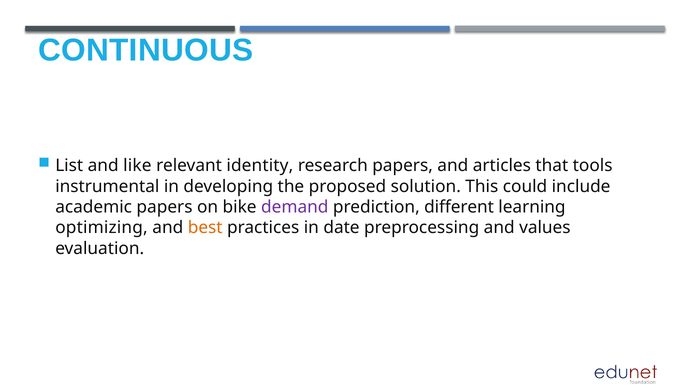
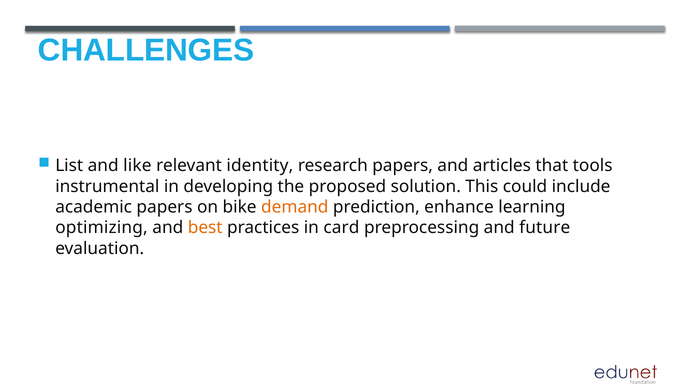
CONTINUOUS: CONTINUOUS -> CHALLENGES (146, 50)
demand colour: purple -> orange (295, 207)
different: different -> enhance (459, 207)
date: date -> card (341, 228)
values: values -> future (545, 228)
